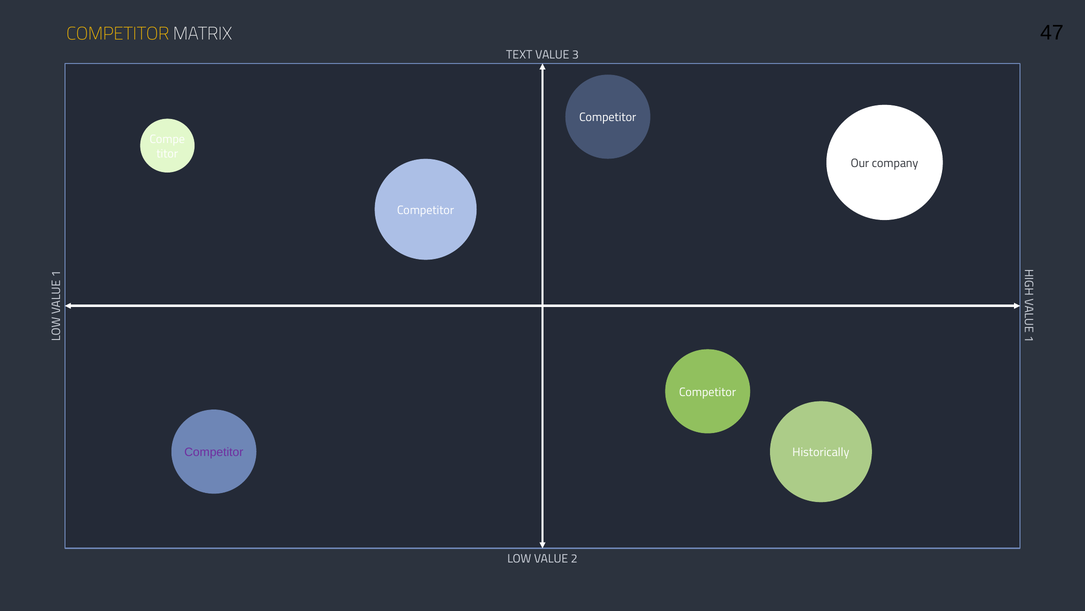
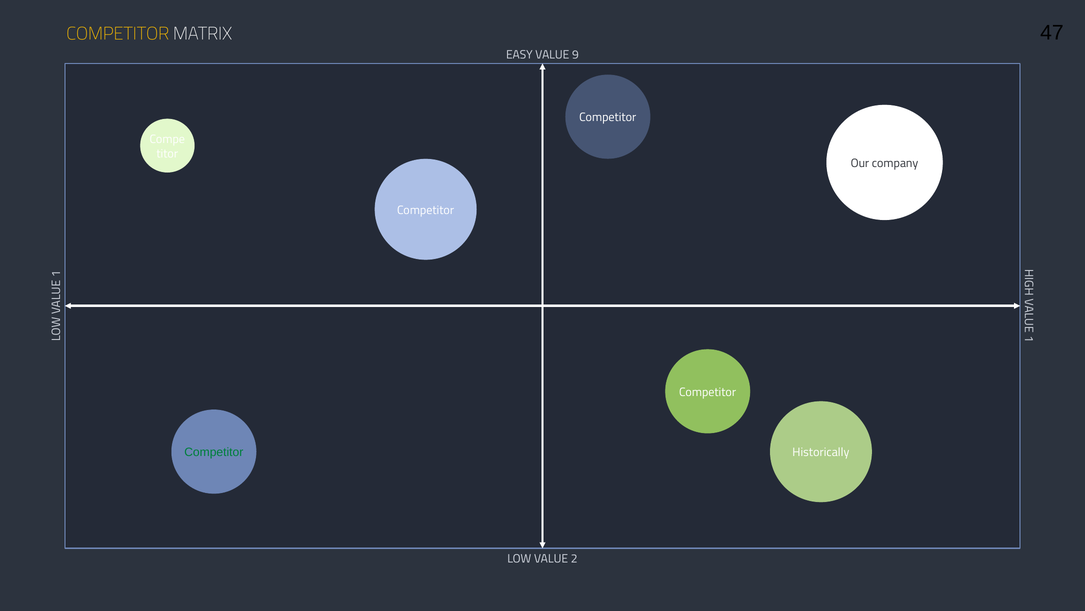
TEXT: TEXT -> EASY (519, 55)
3: 3 -> 9 (575, 55)
Competitor colour: purple -> green (214, 452)
